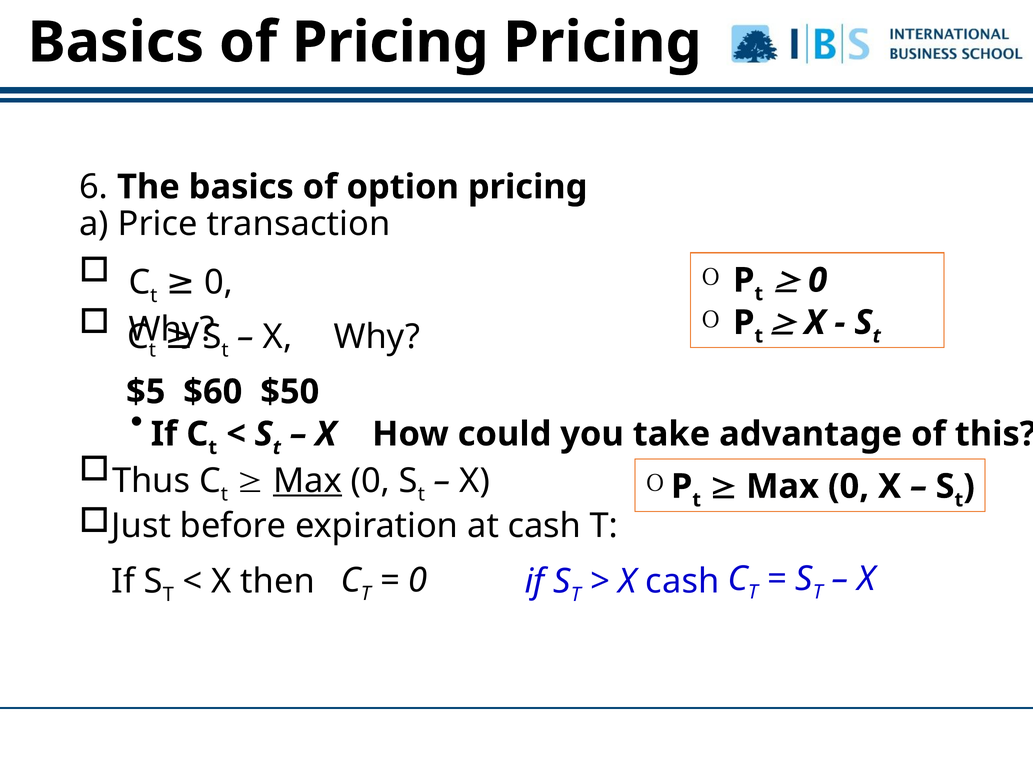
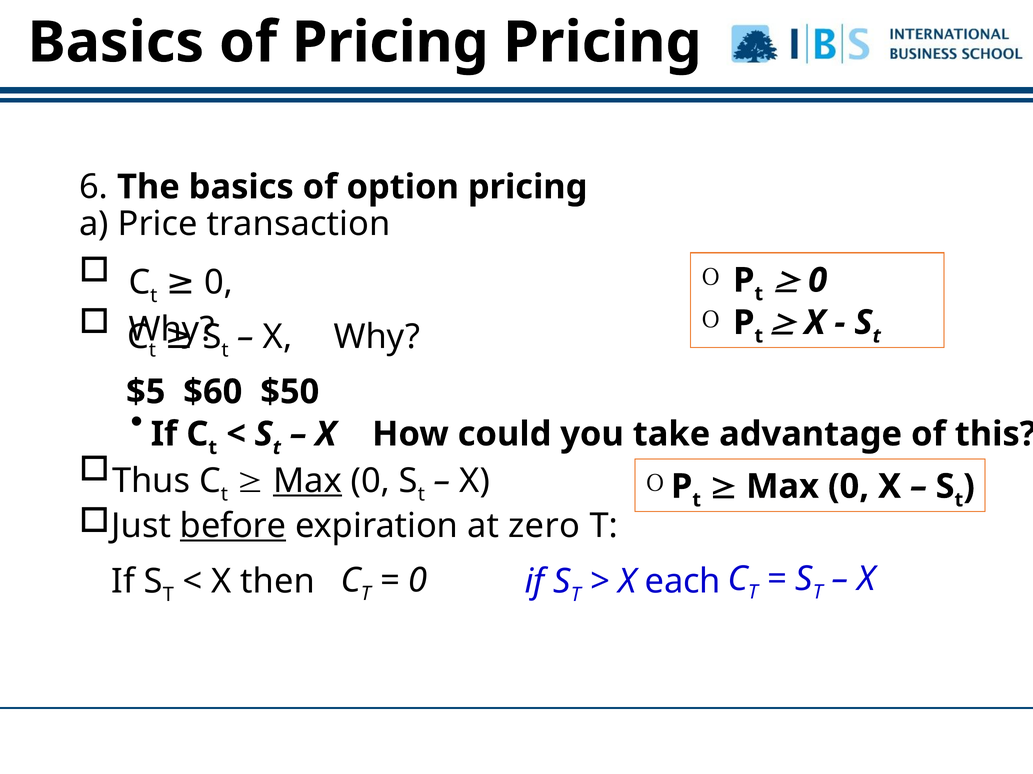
before underline: none -> present (233, 526)
at cash: cash -> zero (544, 526)
X cash: cash -> each (683, 582)
